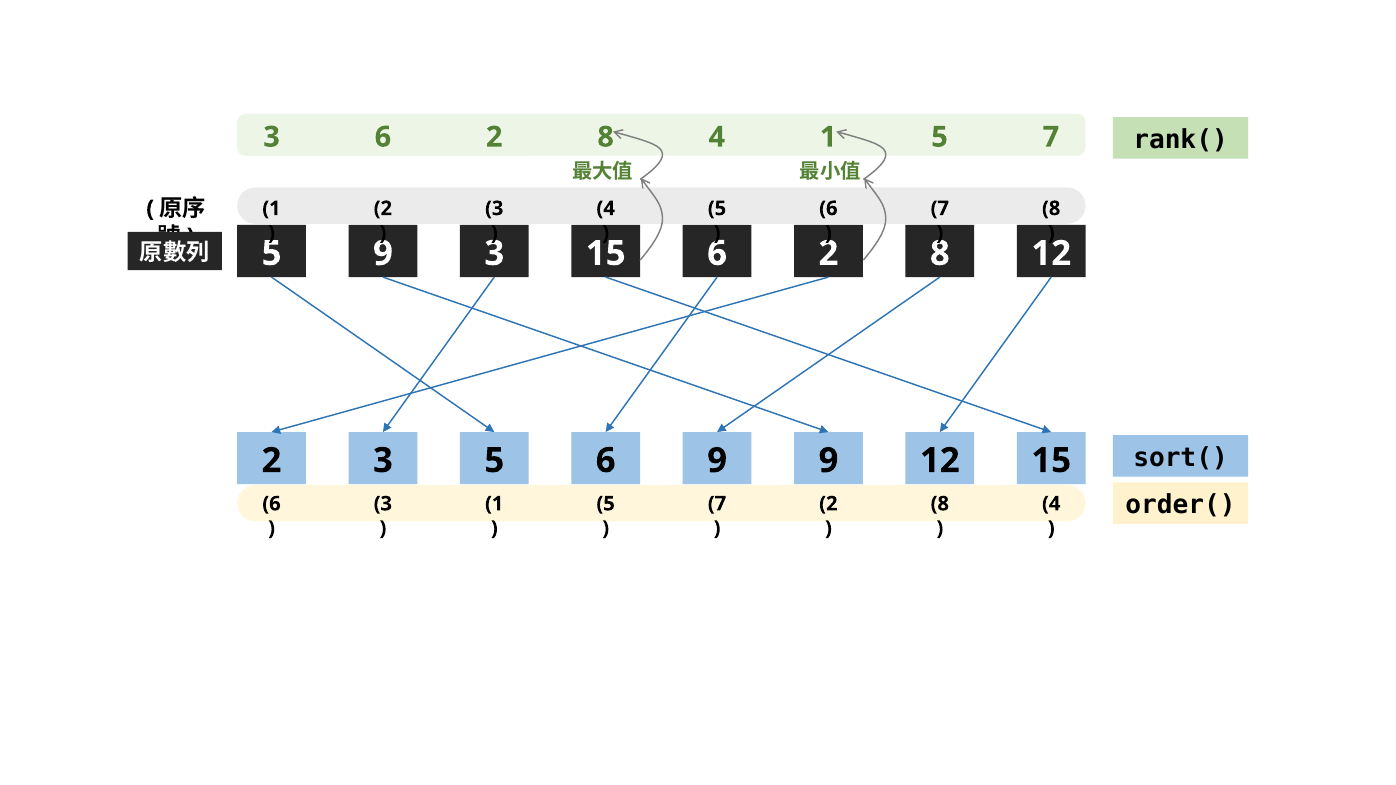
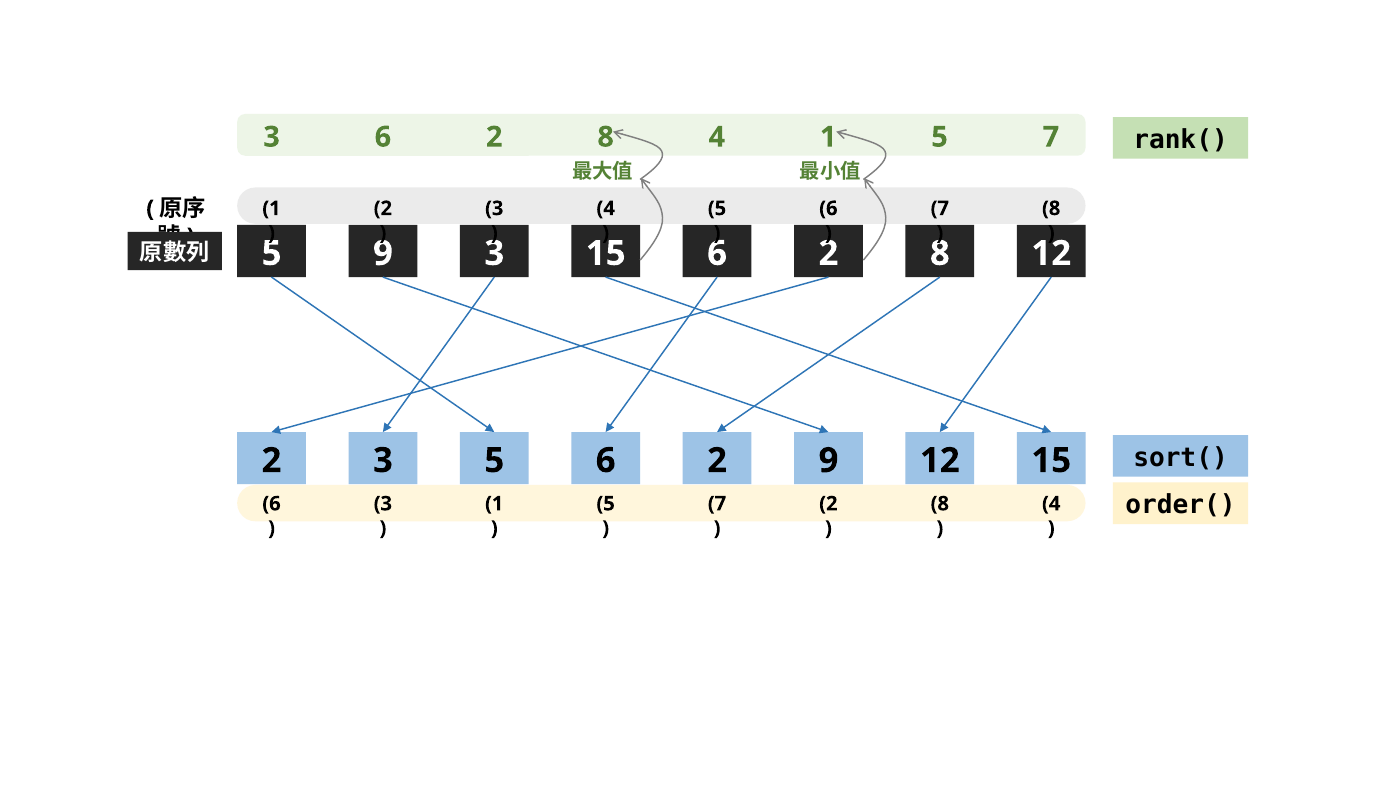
5 6 9: 9 -> 2 (717, 461)
